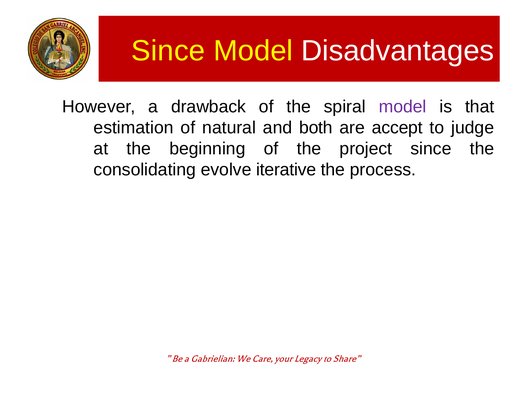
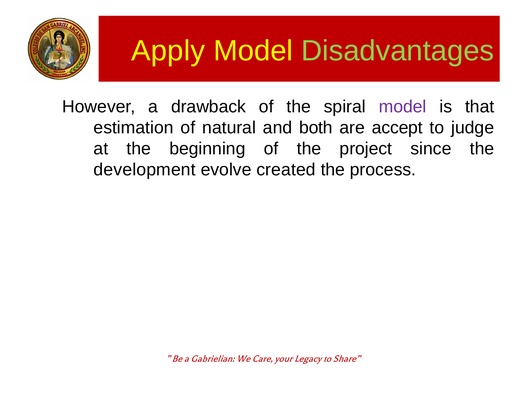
Since: Since -> Apply (168, 51)
Disadvantages colour: white -> light green (398, 51)
consolidating: consolidating -> development (145, 170)
iterative: iterative -> created (286, 170)
